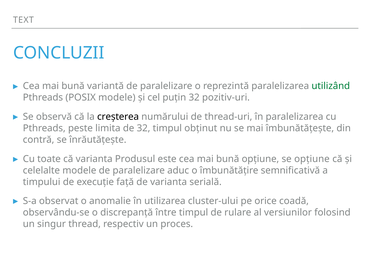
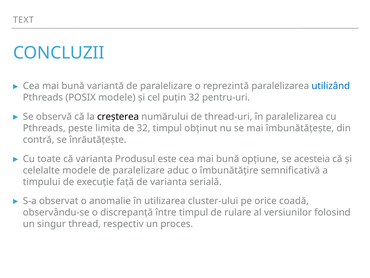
utilizând colour: green -> blue (331, 86)
pozitiv-uri: pozitiv-uri -> pentru-uri (226, 97)
se opțiune: opțiune -> acesteia (312, 159)
